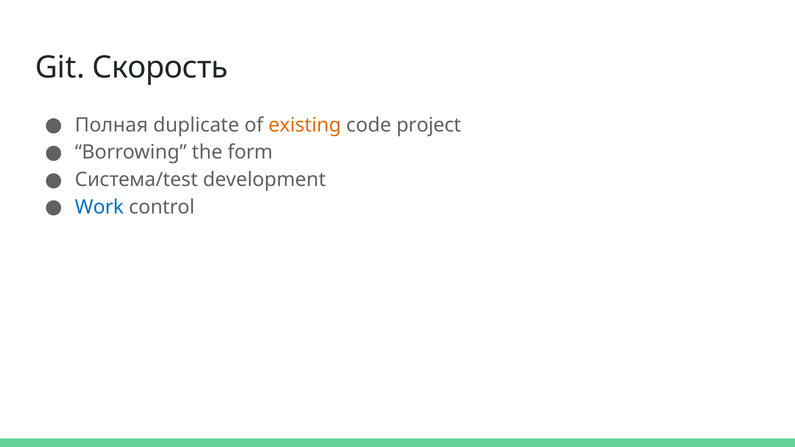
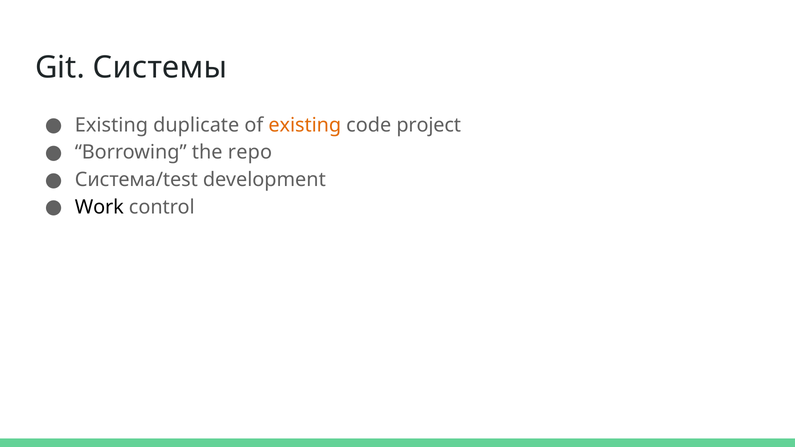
Скорость: Скорость -> Системы (160, 67)
Полная: Полная -> Existing (111, 125)
form: form -> repo (250, 152)
Work colour: blue -> black (99, 207)
